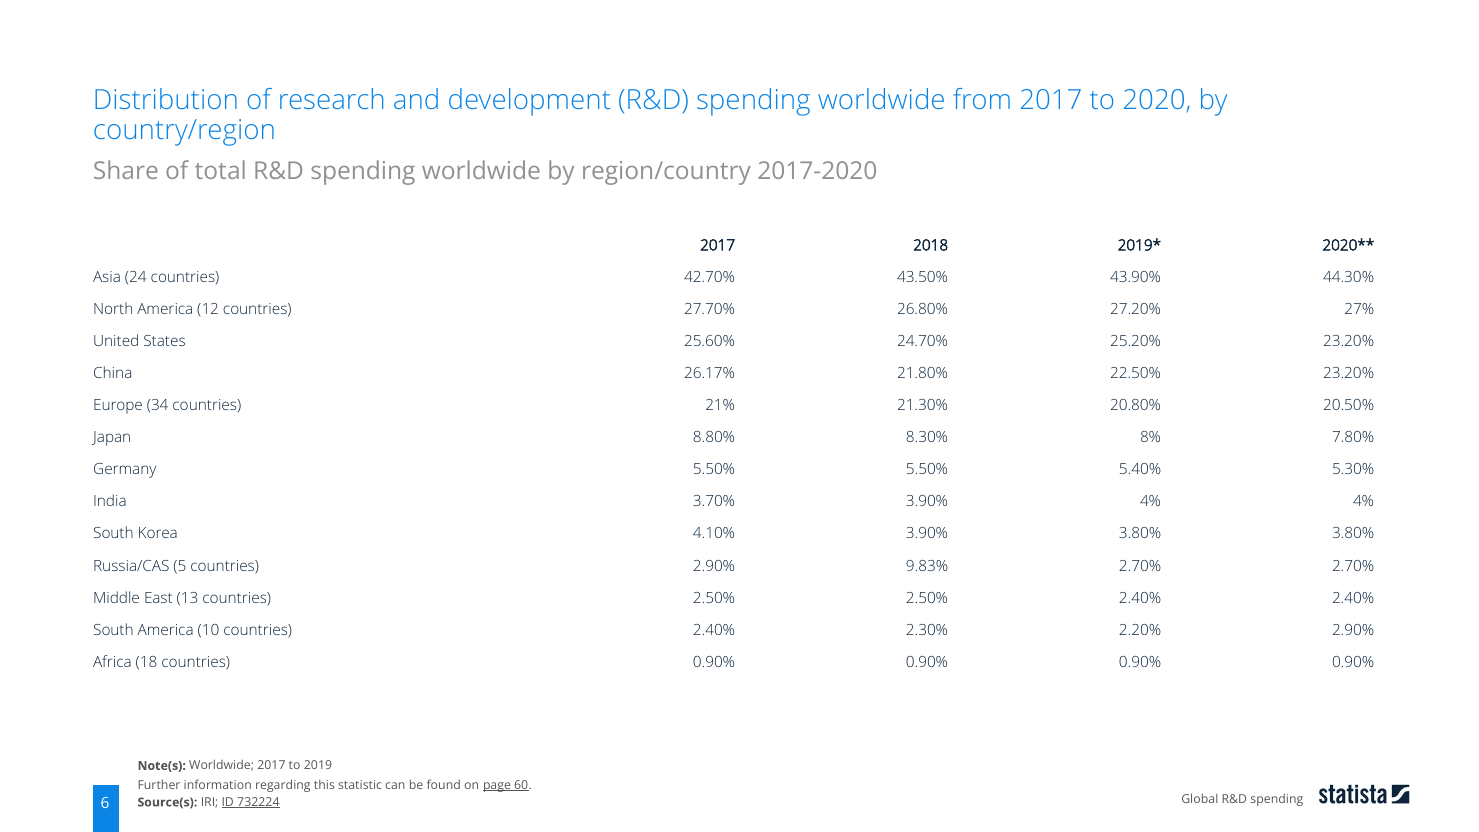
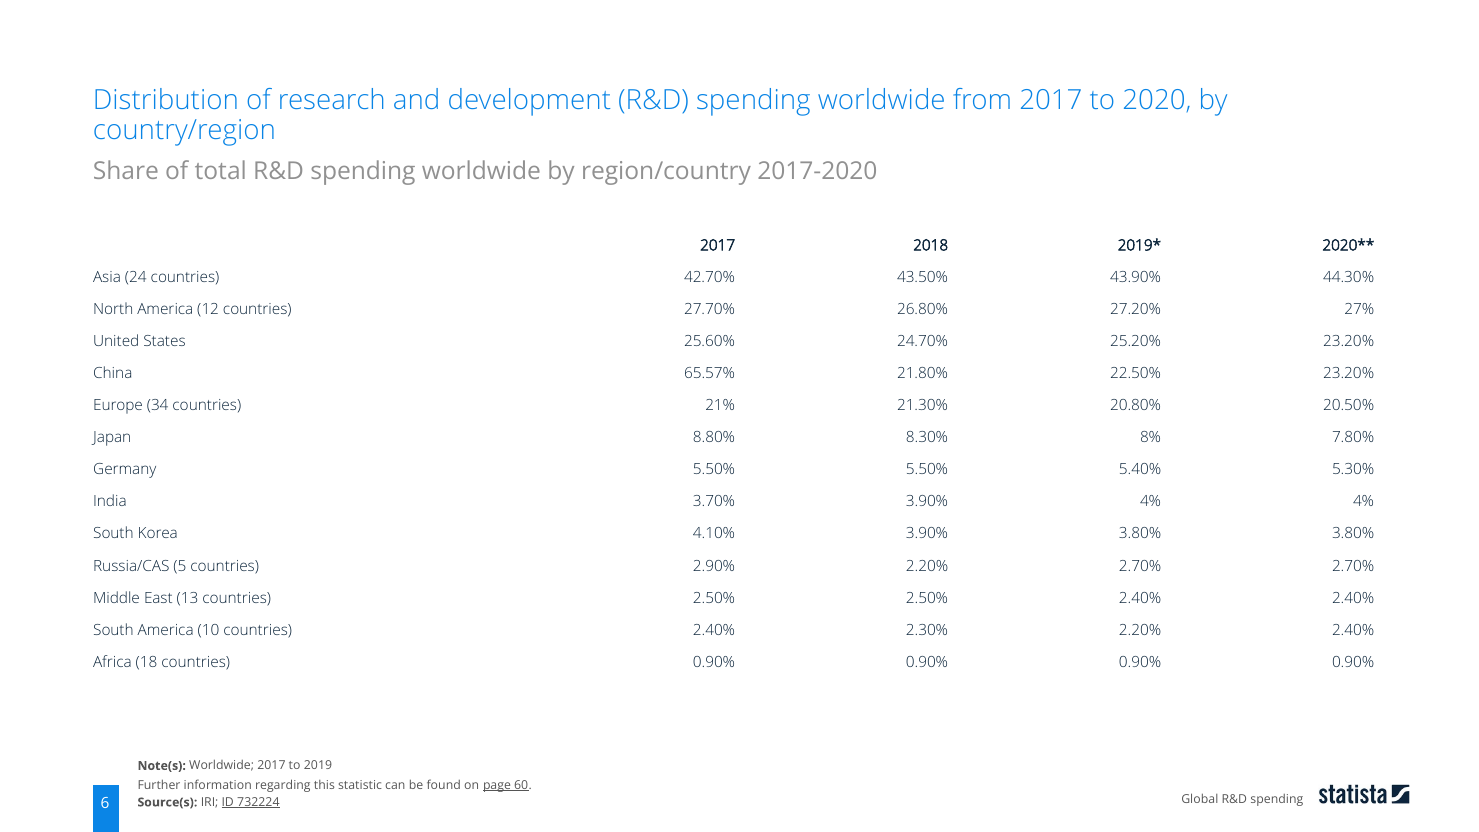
26.17%: 26.17% -> 65.57% (710, 374)
2.90% 9.83%: 9.83% -> 2.20% (927, 566)
2.20% 2.90%: 2.90% -> 2.40% (1353, 630)
